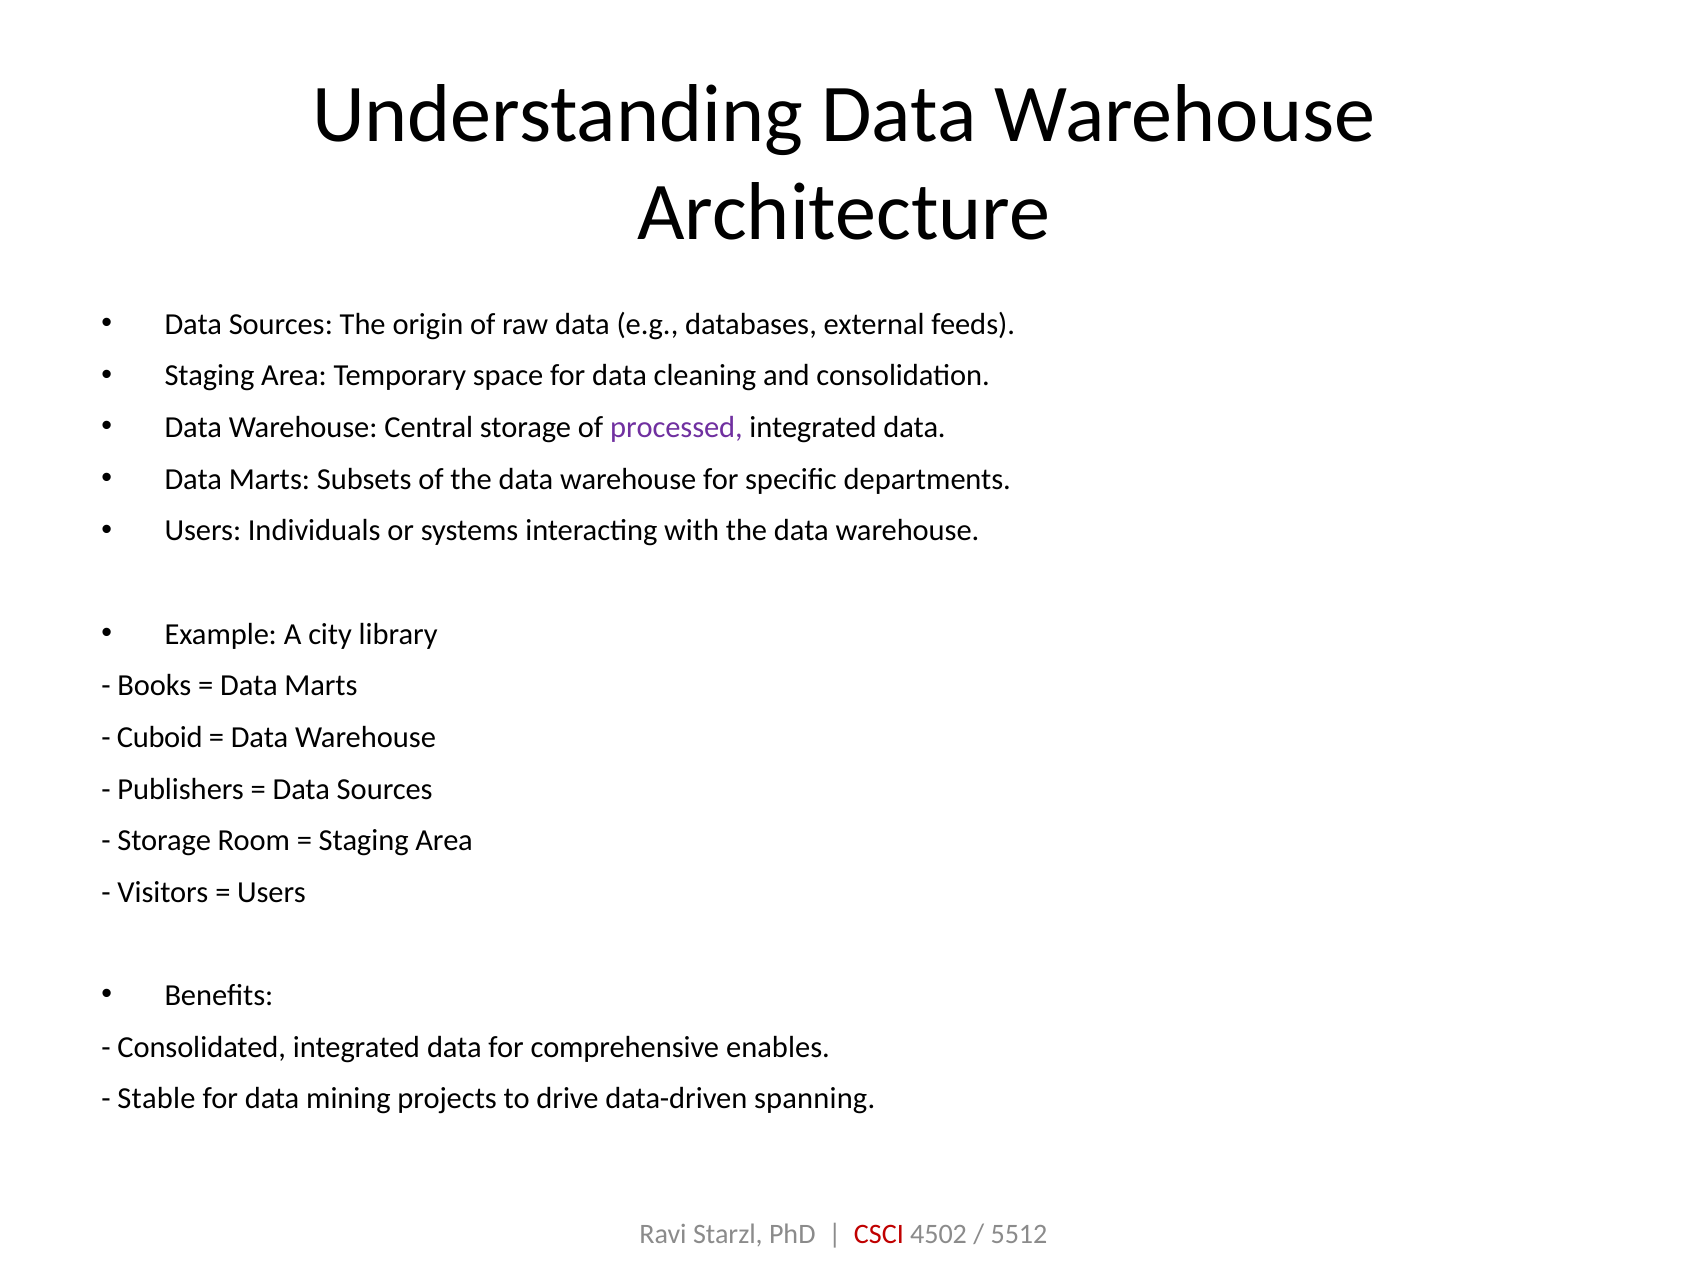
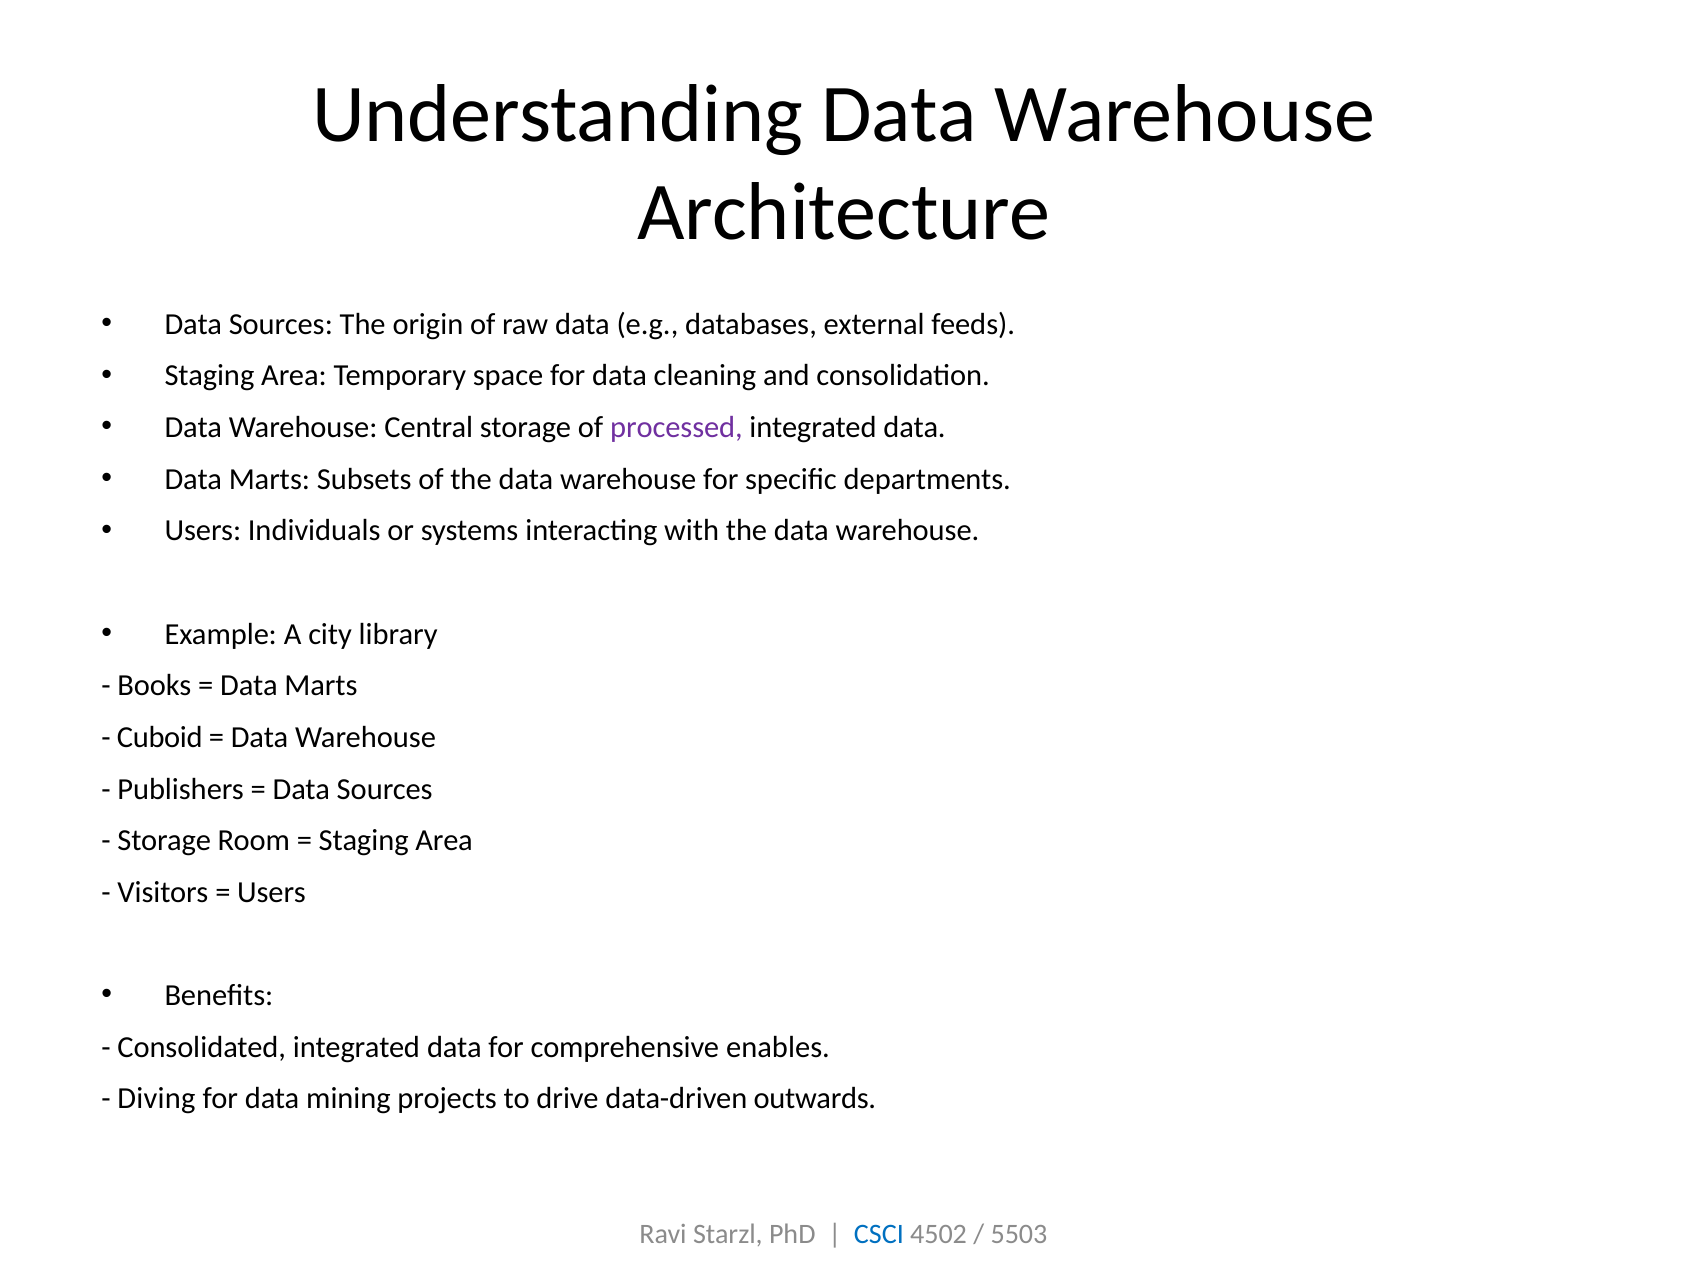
Stable: Stable -> Diving (156, 1099)
spanning: spanning -> outwards (815, 1099)
CSCI colour: red -> blue (879, 1234)
5512: 5512 -> 5503 (1019, 1234)
